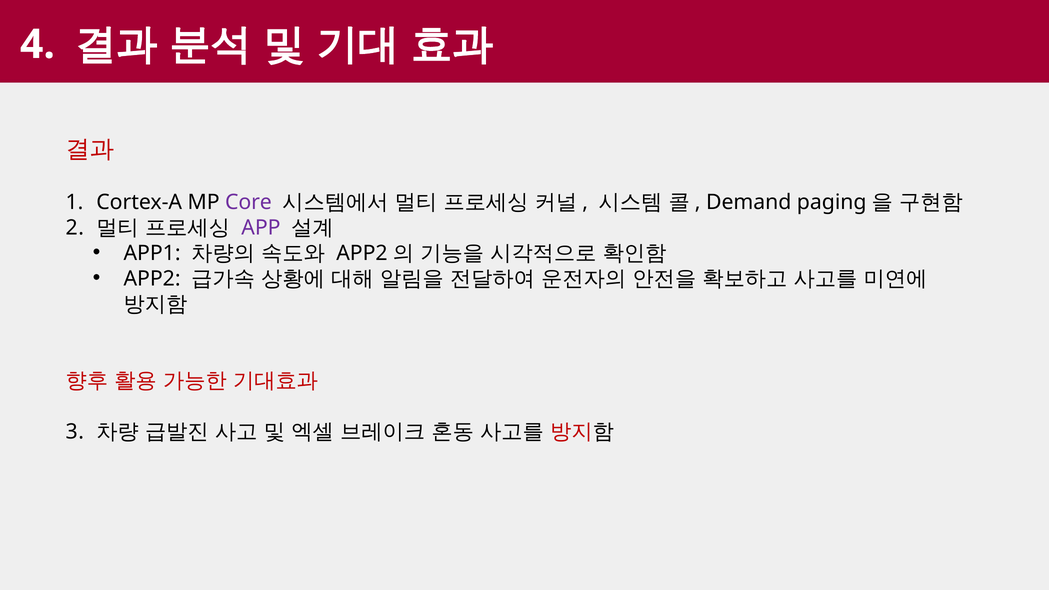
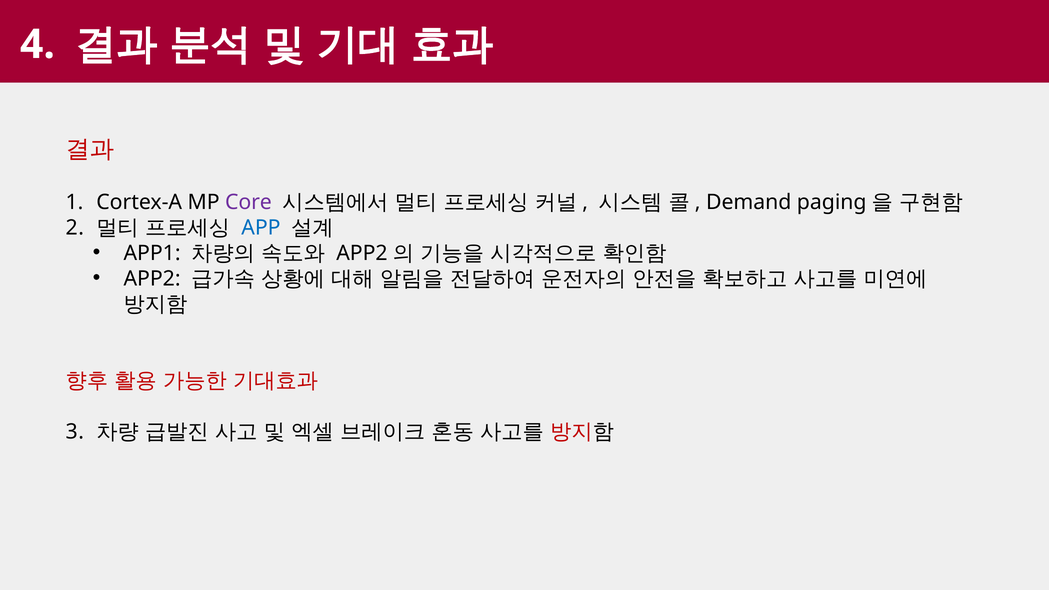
APP colour: purple -> blue (261, 228)
